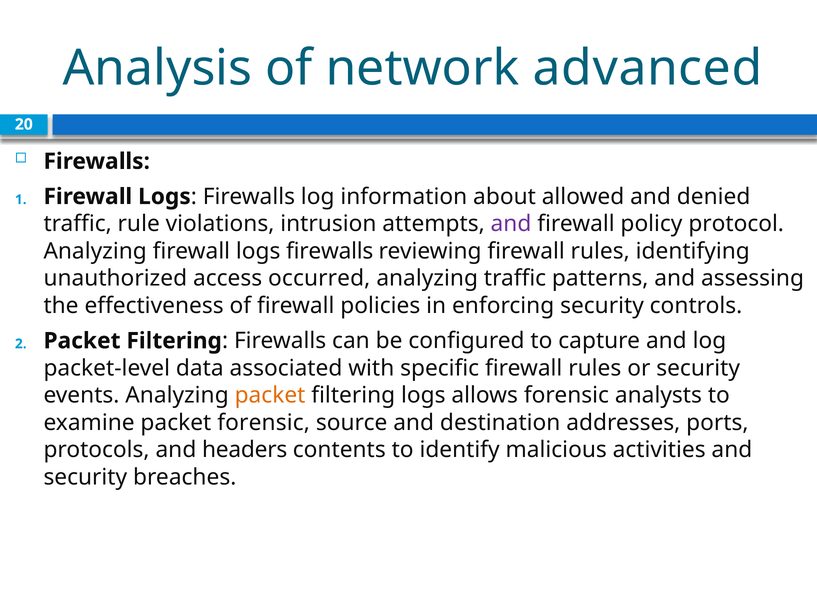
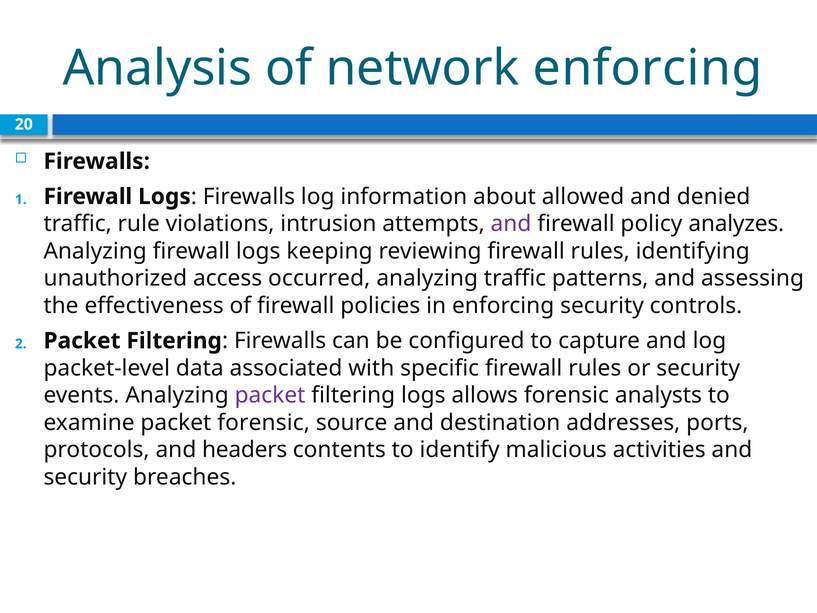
network advanced: advanced -> enforcing (648, 68)
protocol: protocol -> analyzes (736, 224)
logs firewalls: firewalls -> keeping (330, 251)
packet colour: orange -> purple (270, 395)
